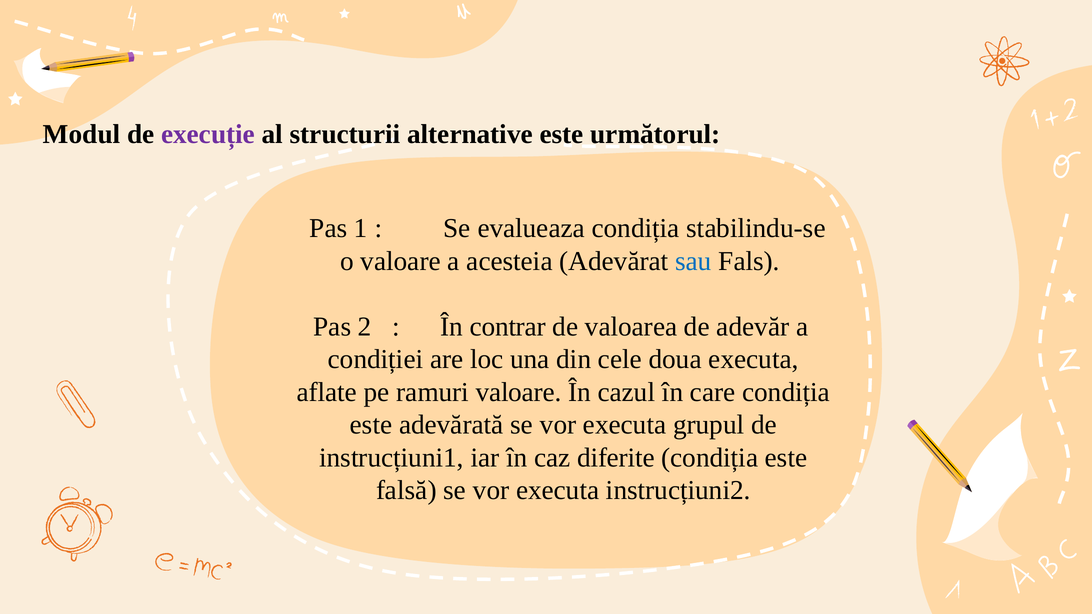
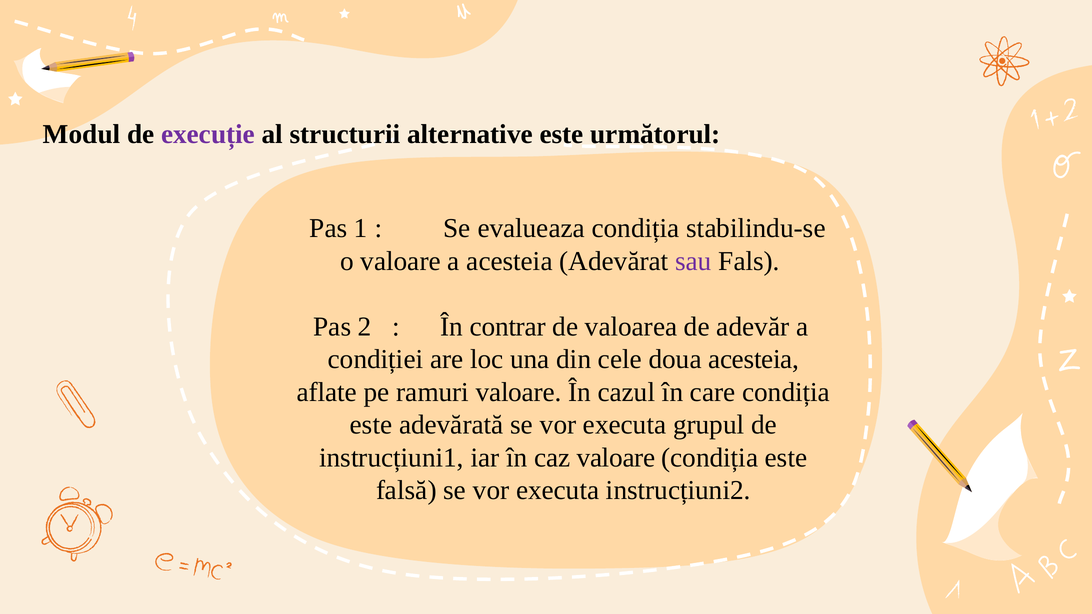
sau colour: blue -> purple (693, 261)
doua executa: executa -> acesteia (754, 359)
caz diferite: diferite -> valoare (616, 458)
